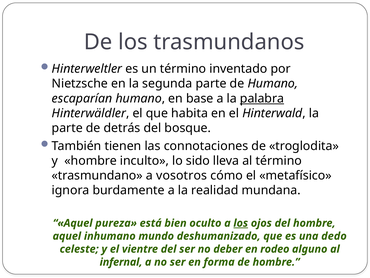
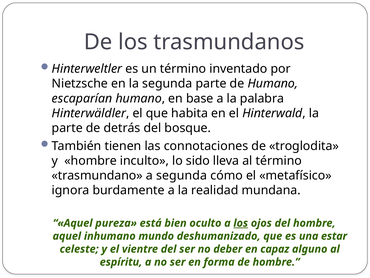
palabra underline: present -> none (262, 98)
a vosotros: vosotros -> segunda (182, 175)
dedo: dedo -> estar (334, 236)
rodeo: rodeo -> capaz (275, 249)
infernal: infernal -> espíritu (121, 262)
